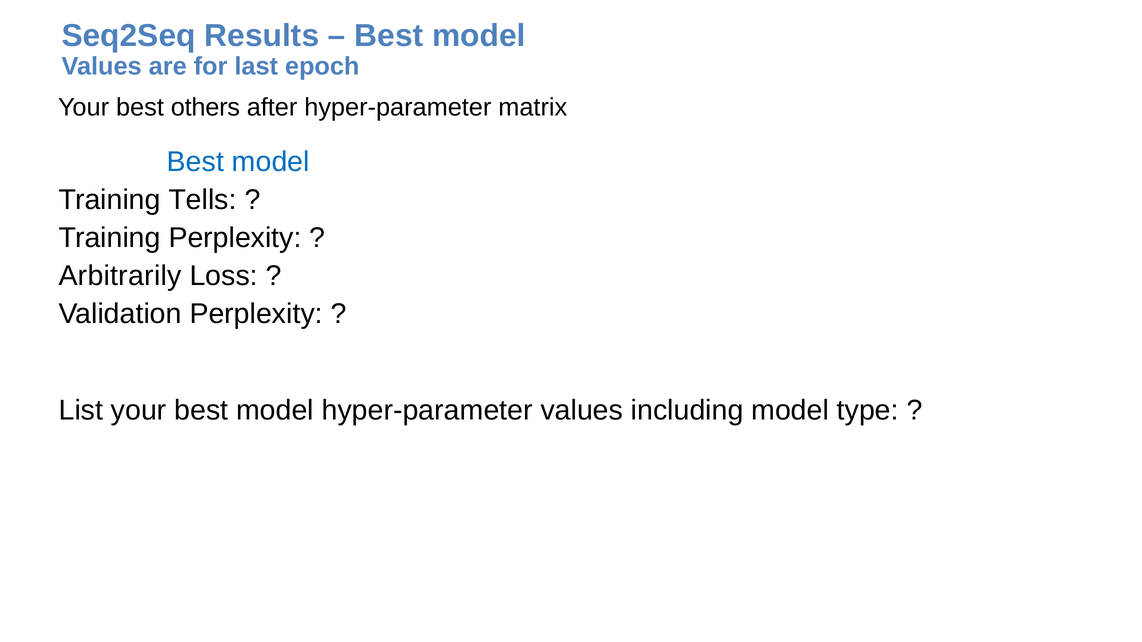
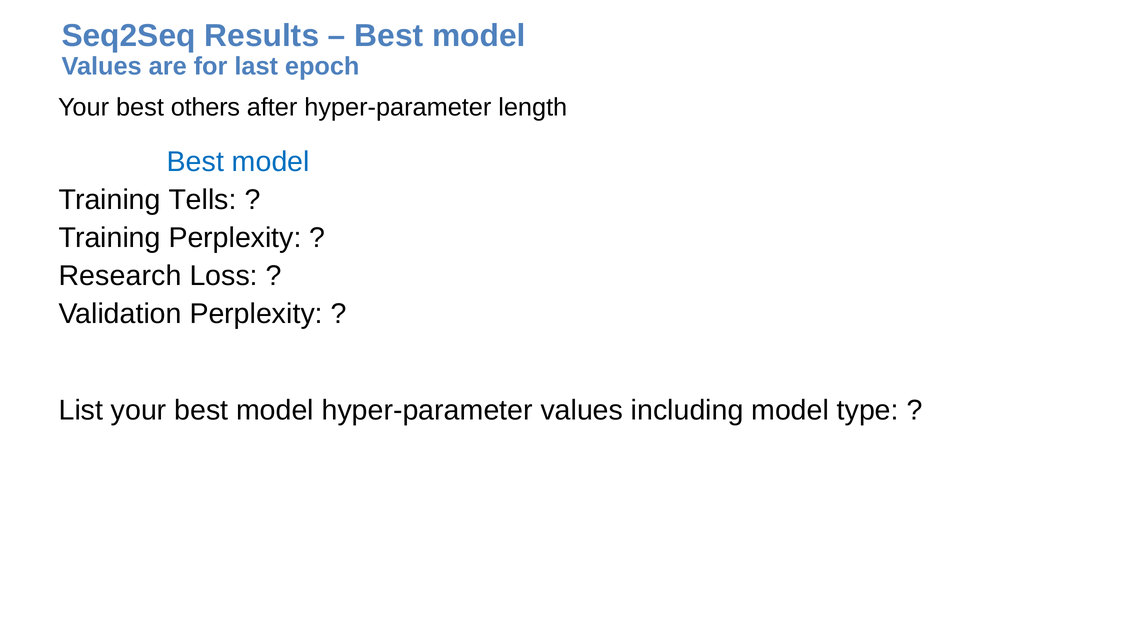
matrix: matrix -> length (533, 108)
Arbitrarily: Arbitrarily -> Research (120, 276)
